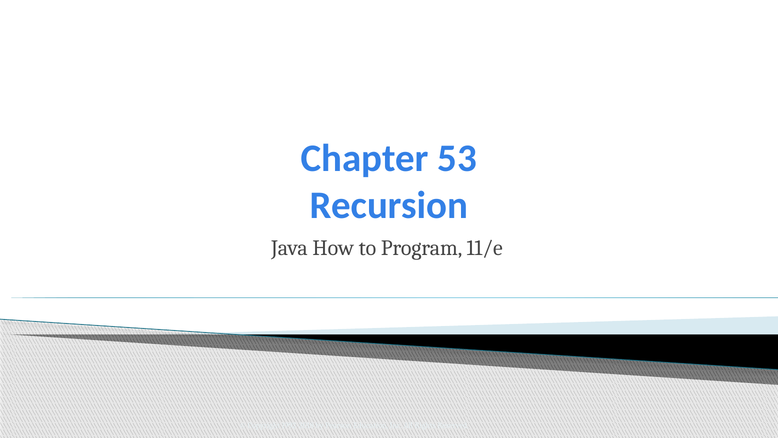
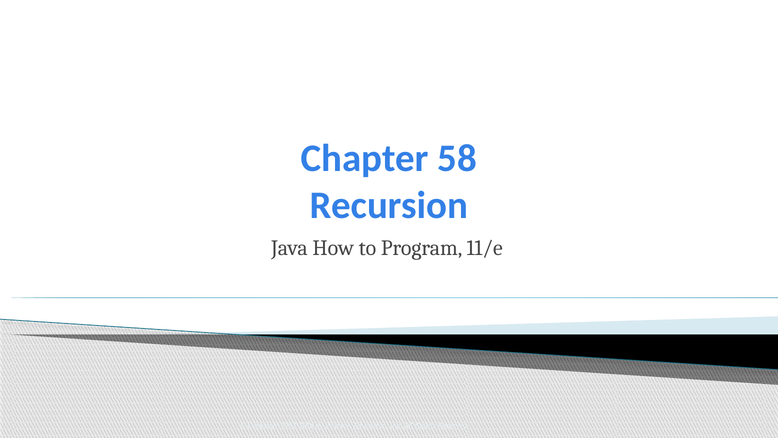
53: 53 -> 58 (457, 158)
